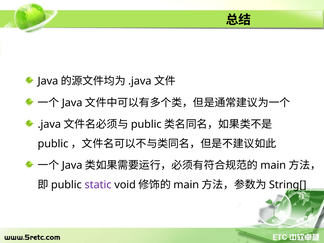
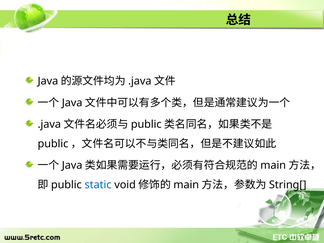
static colour: purple -> blue (98, 185)
